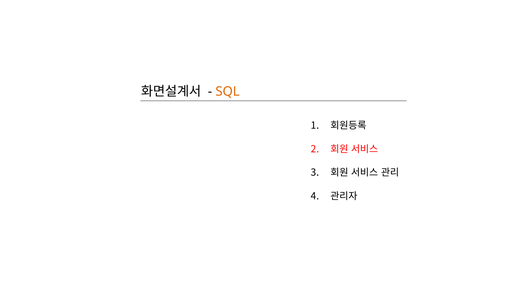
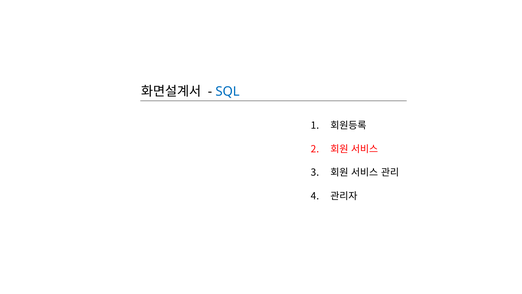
SQL colour: orange -> blue (228, 91)
